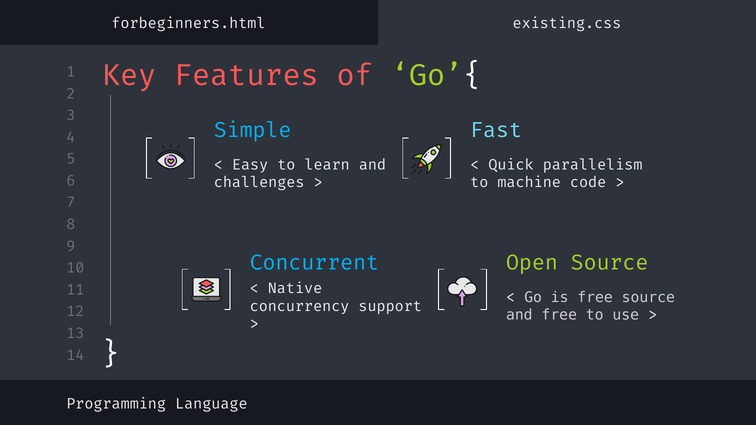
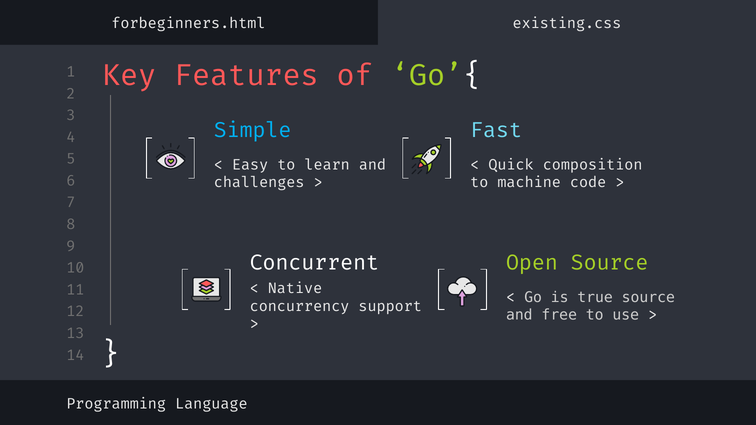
parallelism: parallelism -> composition (593, 165)
Concurrent colour: light blue -> white (314, 263)
is free: free -> true (595, 298)
